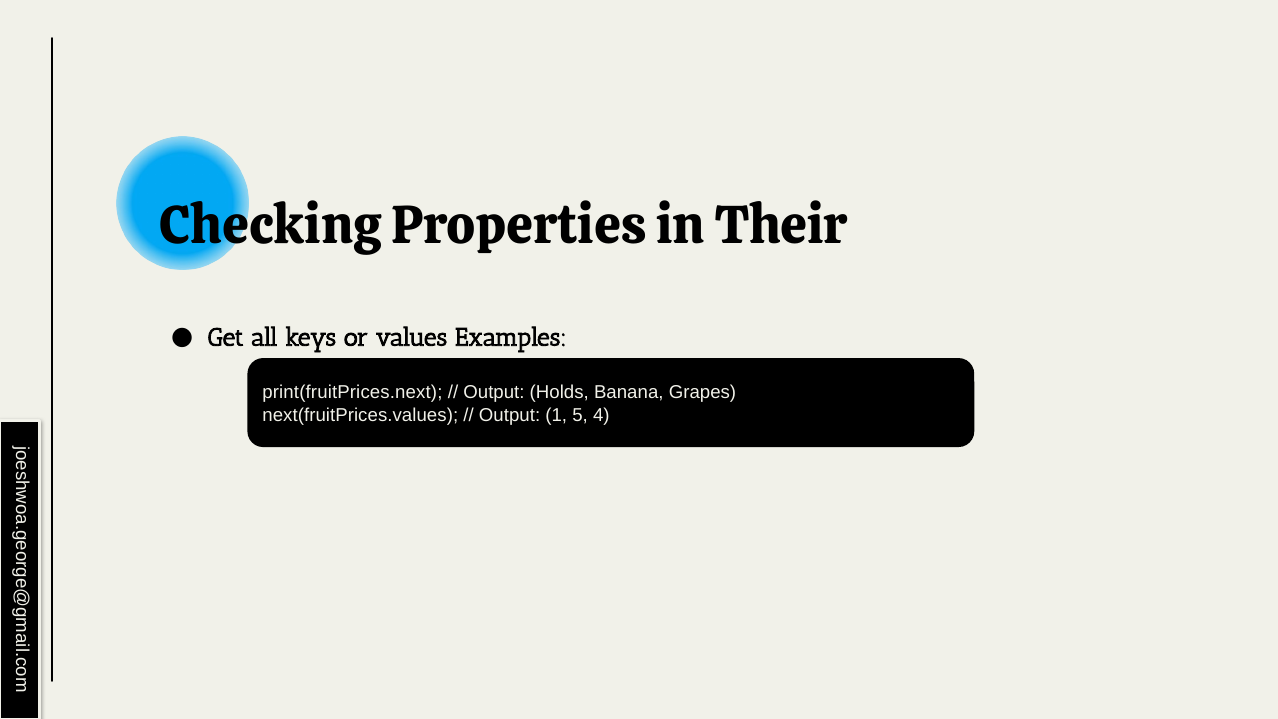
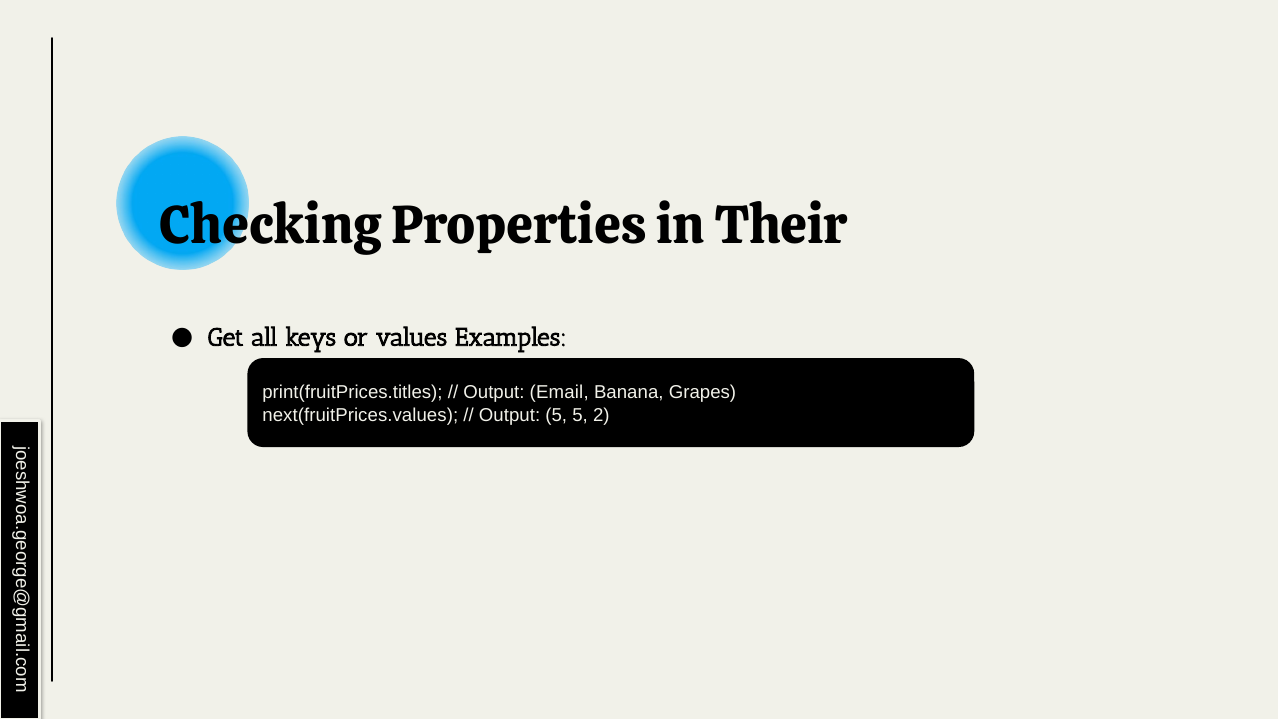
print(fruitPrices.next: print(fruitPrices.next -> print(fruitPrices.titles (352, 393)
Holds: Holds -> Email (559, 393)
Output 1: 1 -> 5 (556, 415)
4: 4 -> 2 (601, 415)
